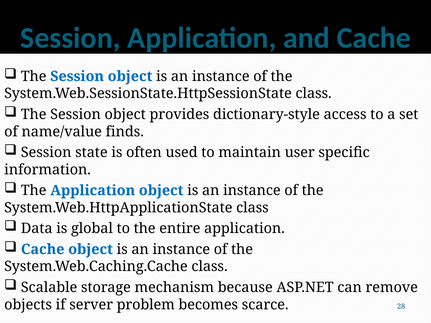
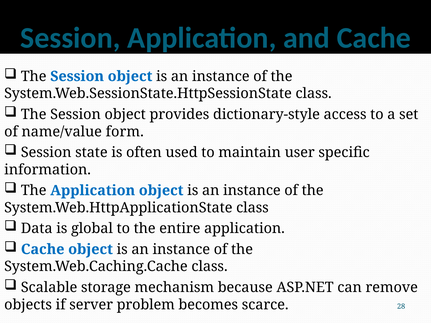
finds: finds -> form (125, 132)
